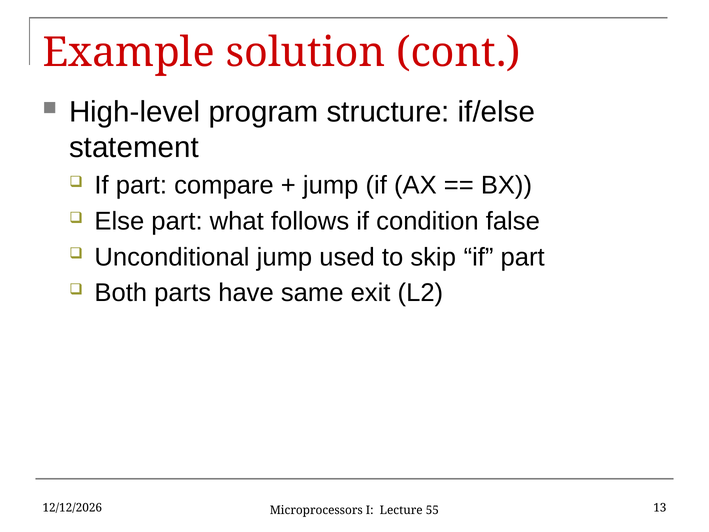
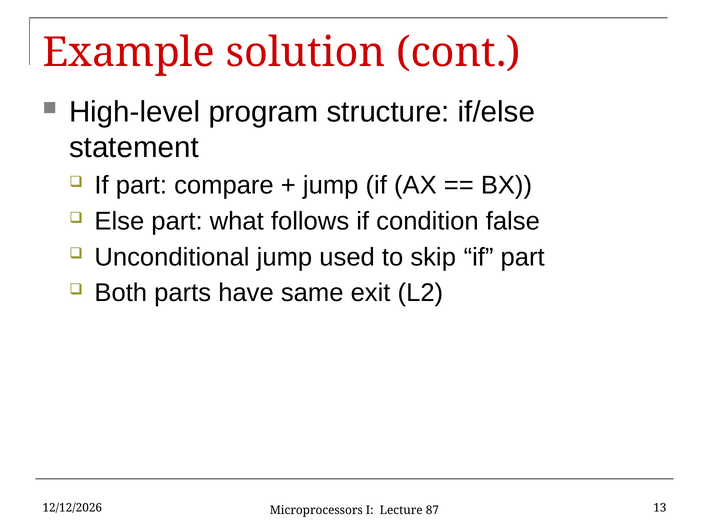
55: 55 -> 87 (432, 510)
